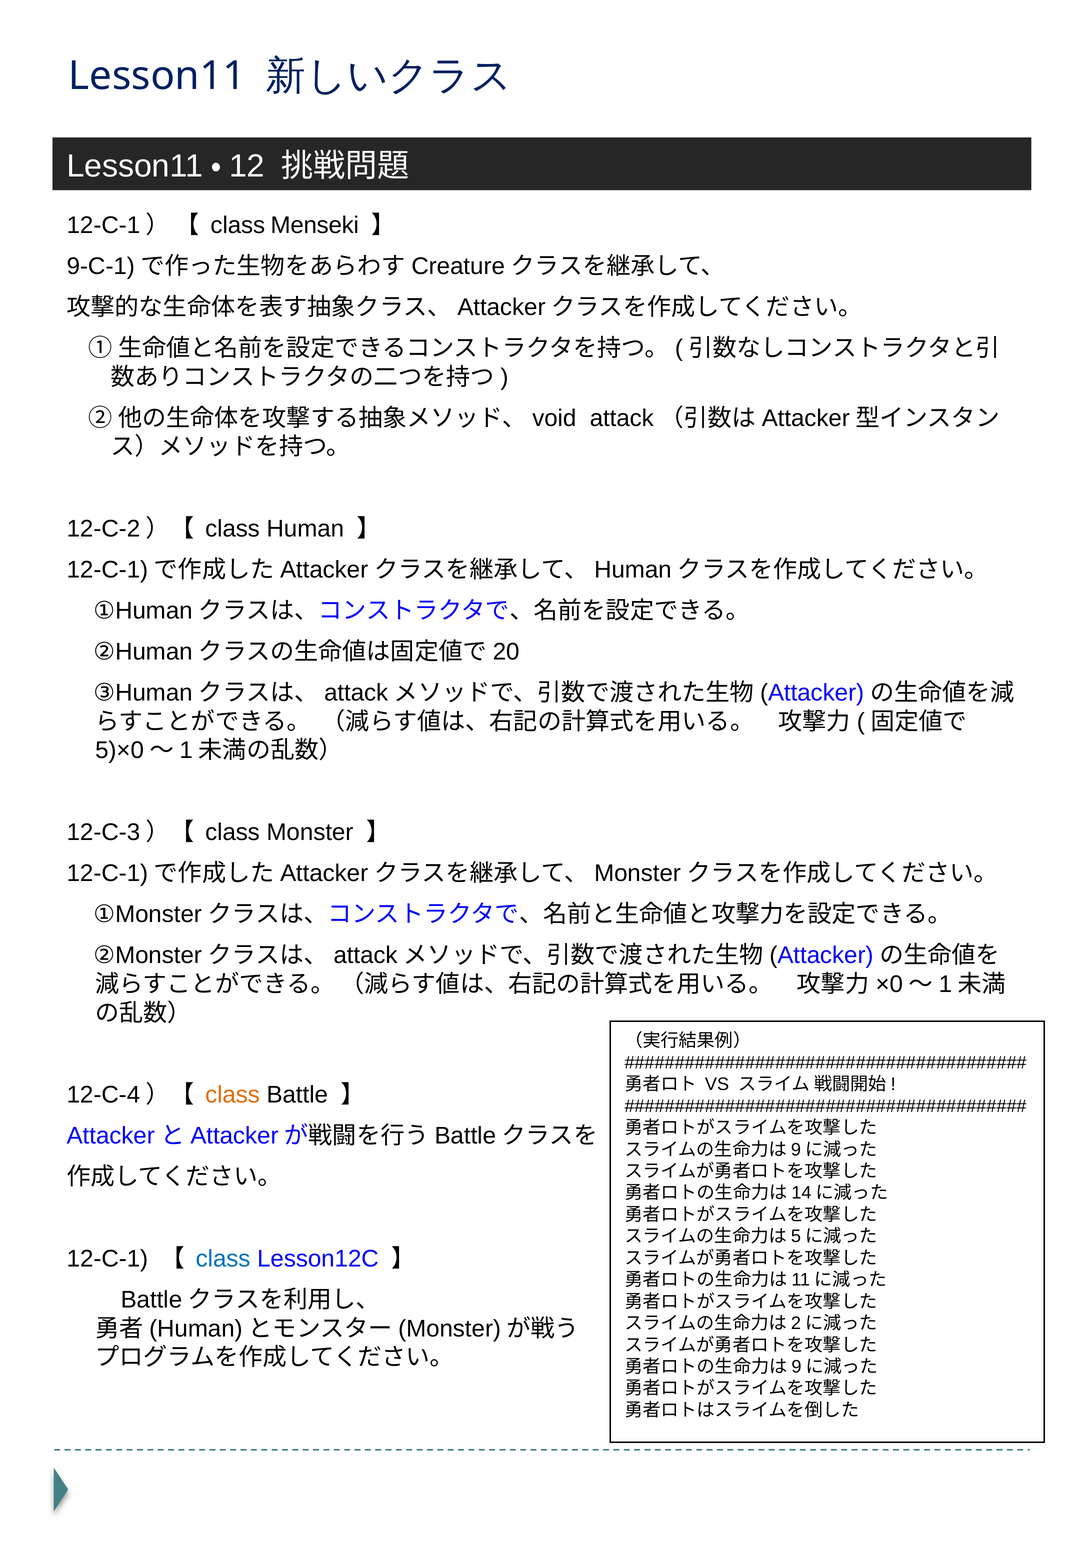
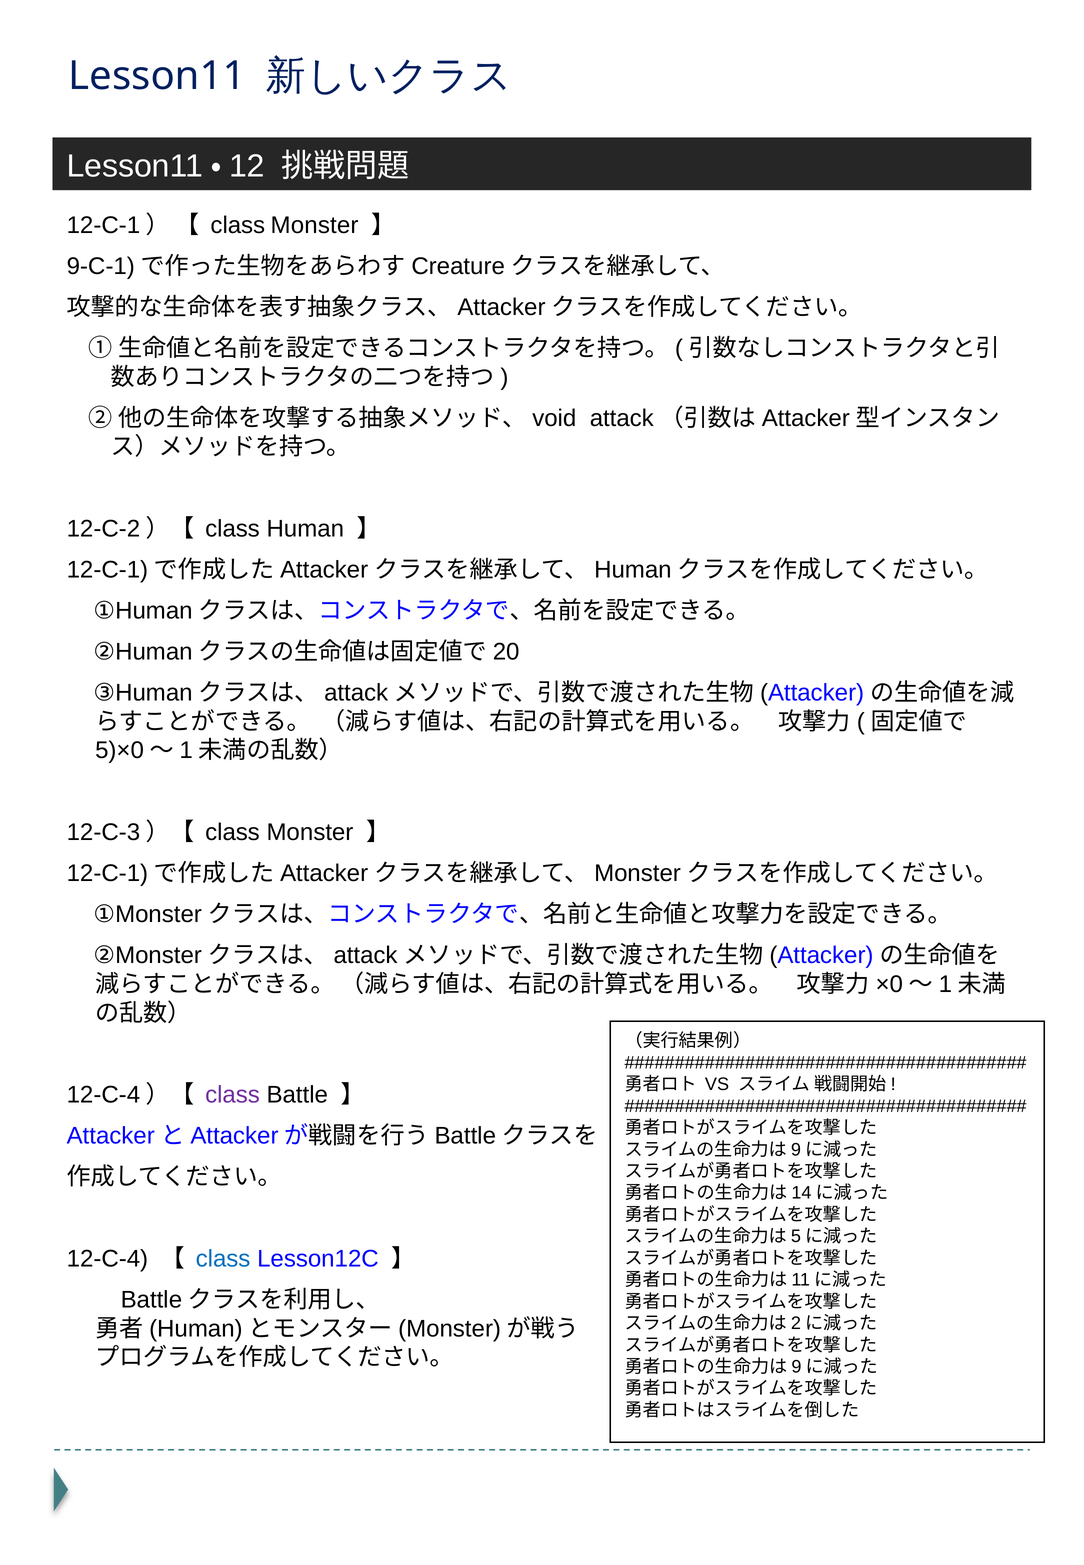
Menseki: Menseki -> Monster (315, 226)
class colour: orange -> purple (233, 1096)
12-C-1: 12-C-1 -> 12-C-4 (107, 1259)
